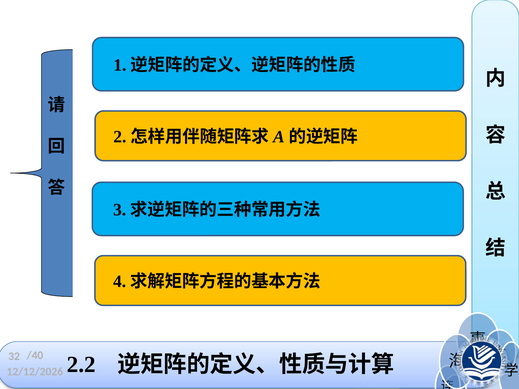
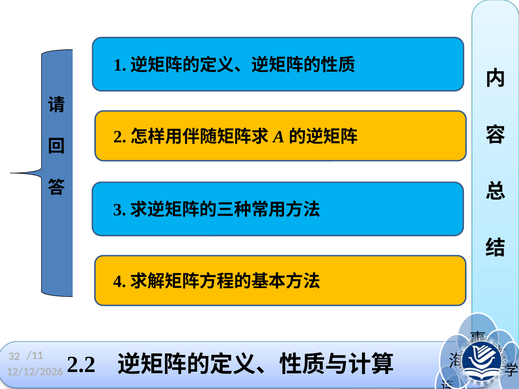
/40: /40 -> /11 (35, 355)
